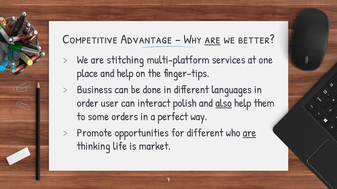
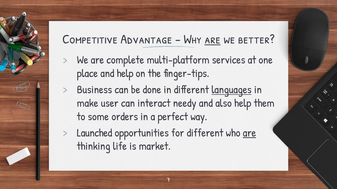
stitching: stitching -> complete (125, 60)
languages underline: none -> present (232, 90)
order: order -> make (88, 103)
polish: polish -> needy (185, 103)
also underline: present -> none (224, 103)
Promote: Promote -> Launched (95, 133)
